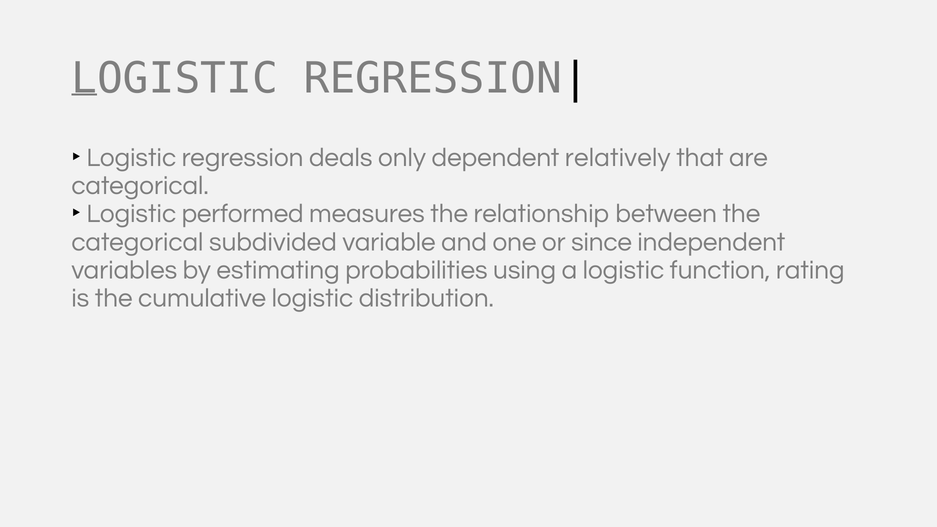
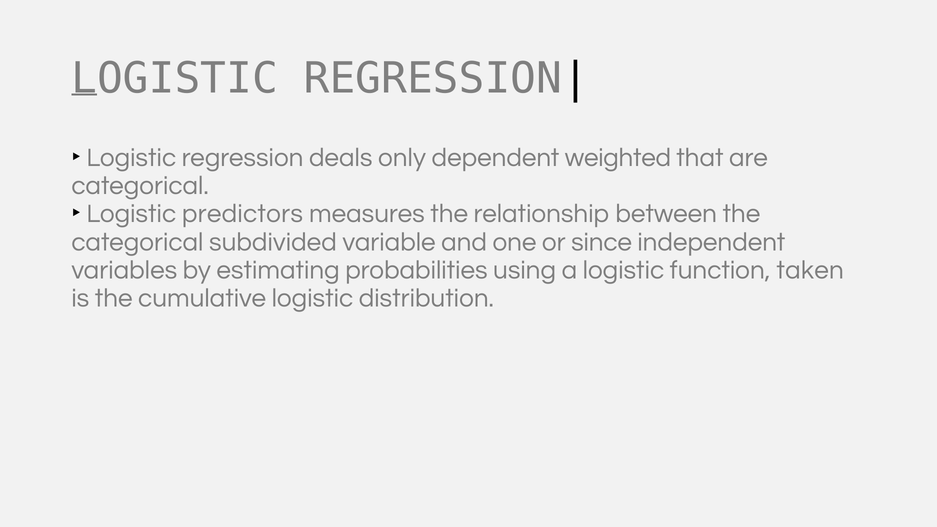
relatively: relatively -> weighted (618, 158)
performed: performed -> predictors (242, 214)
rating: rating -> taken (810, 270)
